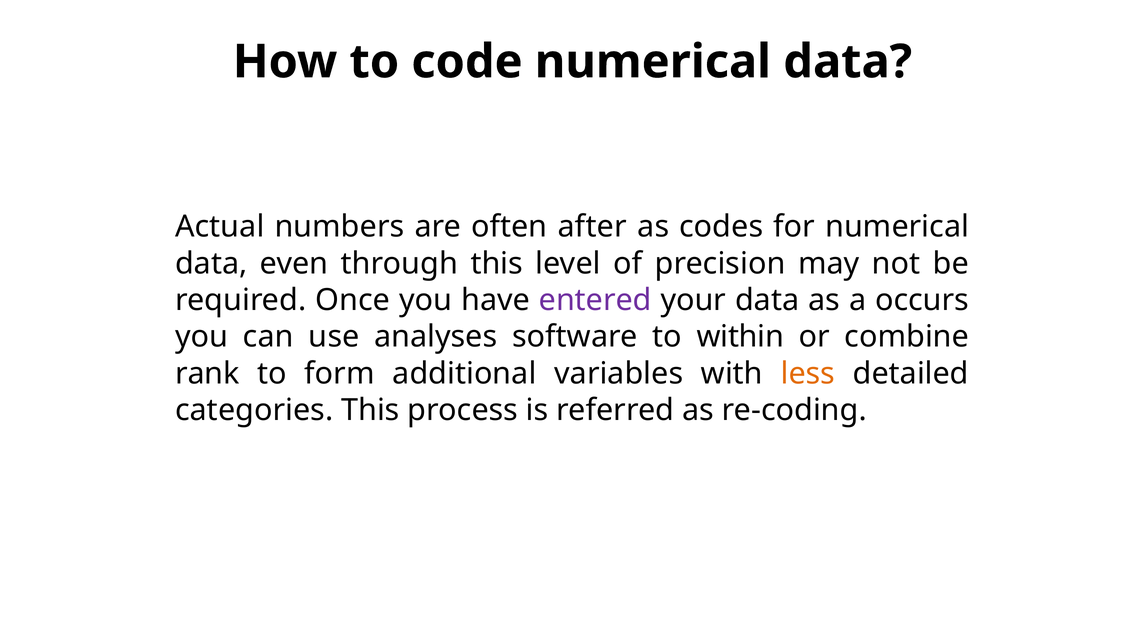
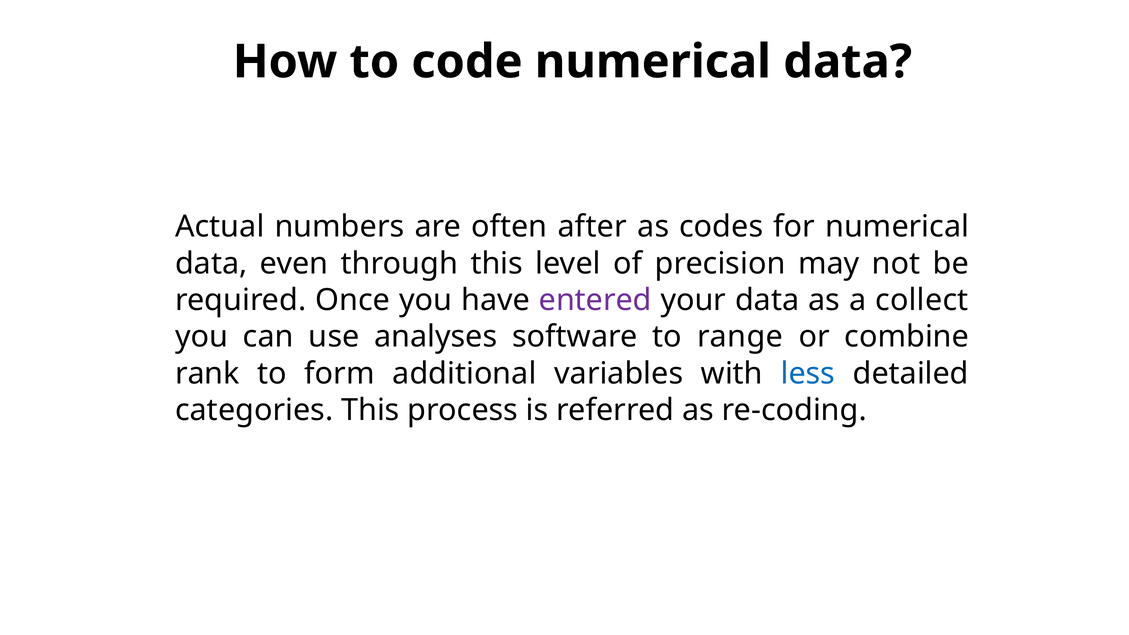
occurs: occurs -> collect (922, 300)
within: within -> range (740, 337)
less colour: orange -> blue (808, 373)
